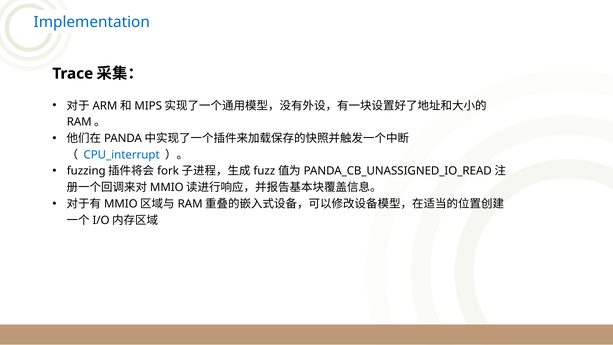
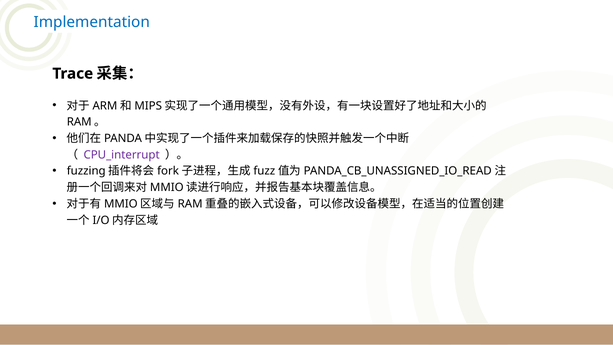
CPU_interrupt colour: blue -> purple (122, 155)
